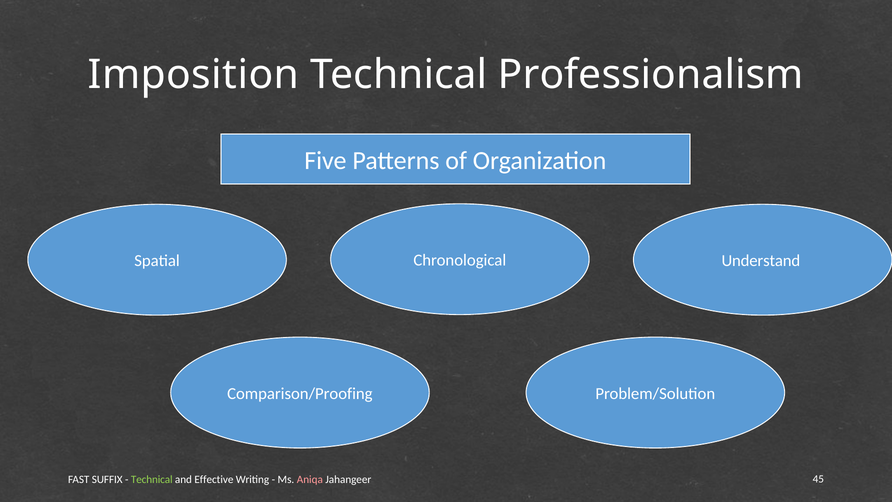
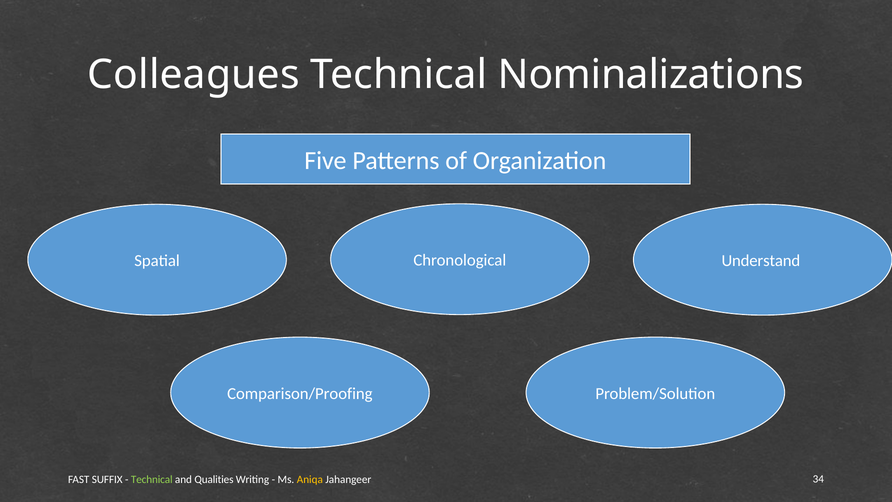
Imposition: Imposition -> Colleagues (194, 75)
Professionalism: Professionalism -> Nominalizations (651, 75)
Effective: Effective -> Qualities (214, 479)
Aniqa colour: pink -> yellow (310, 479)
45: 45 -> 34 (818, 479)
